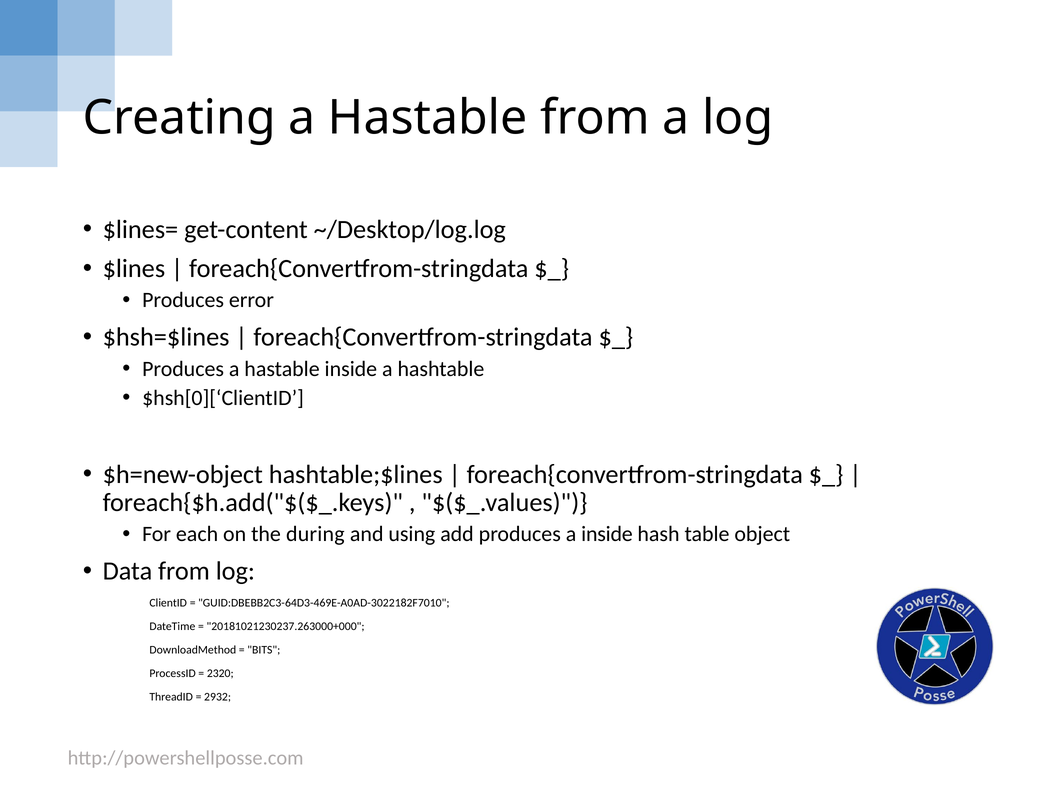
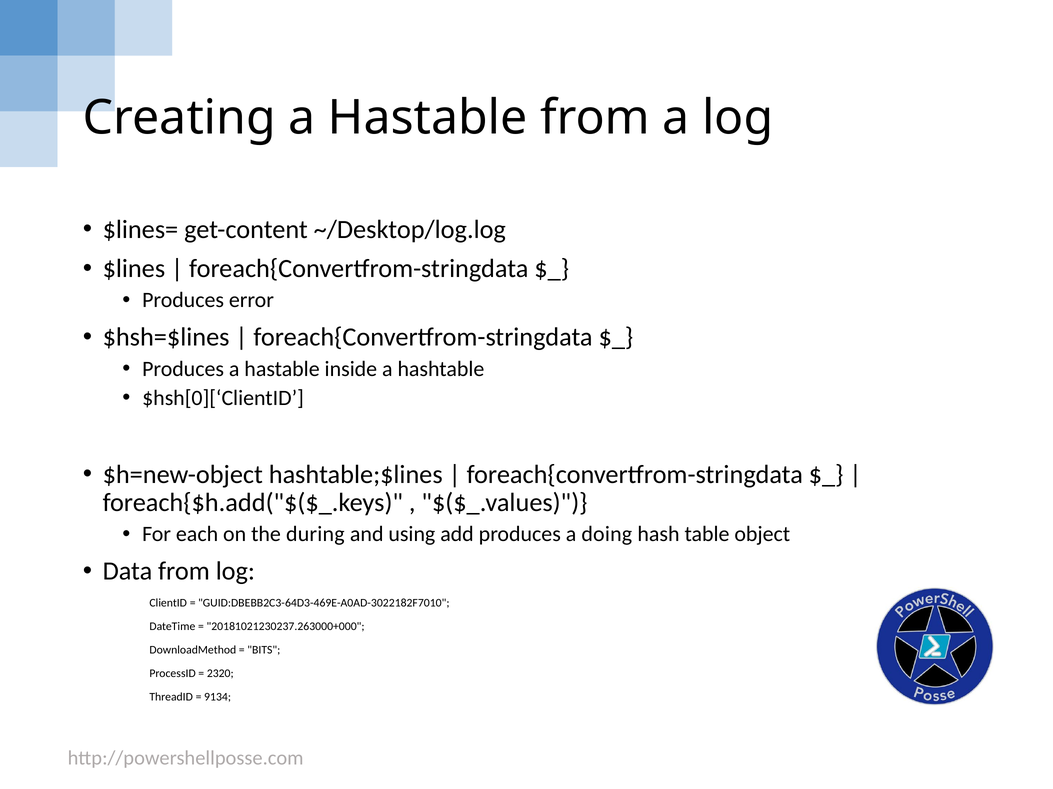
a inside: inside -> doing (607, 535)
2932: 2932 -> 9134 (218, 698)
